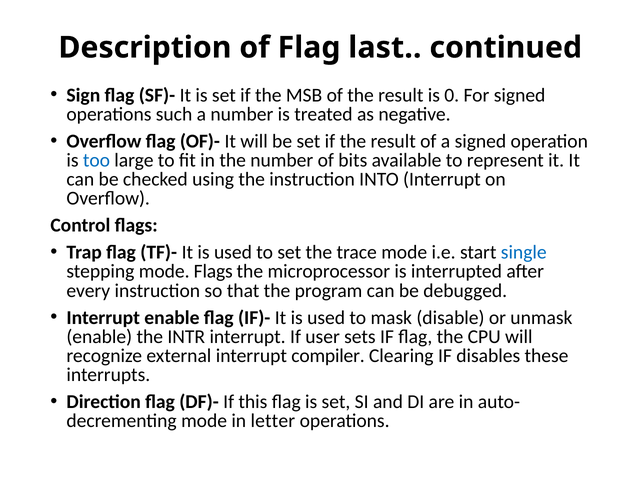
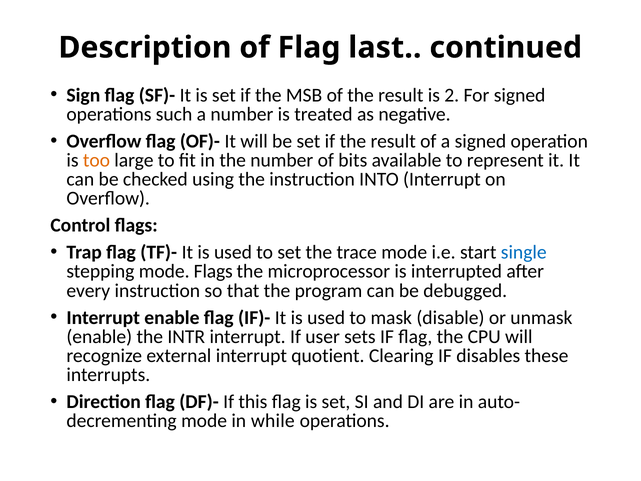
0: 0 -> 2 (452, 95)
too colour: blue -> orange (96, 160)
compiler: compiler -> quotient (328, 355)
letter: letter -> while (273, 421)
